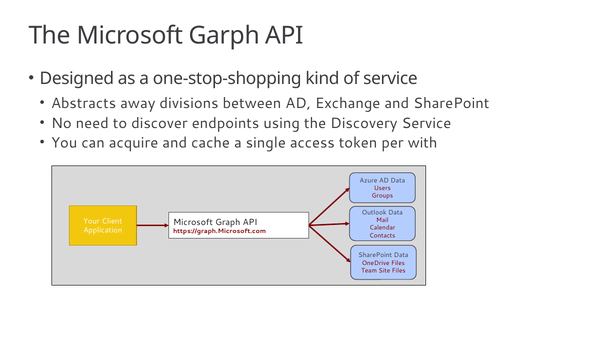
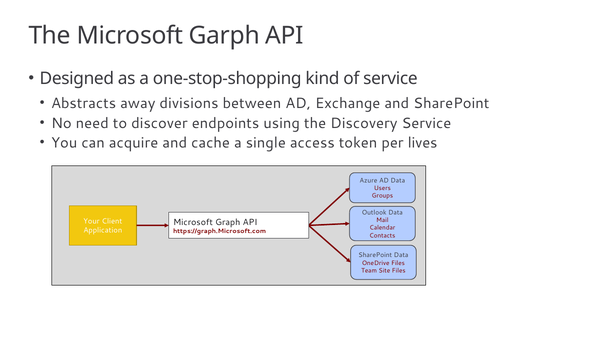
with: with -> lives (423, 143)
